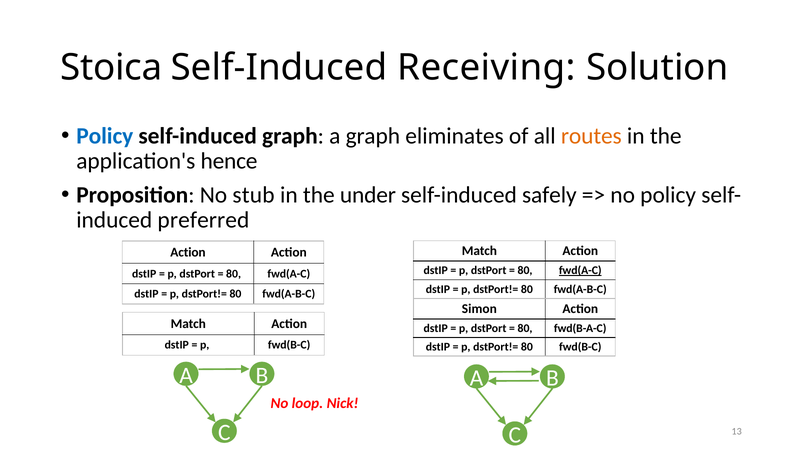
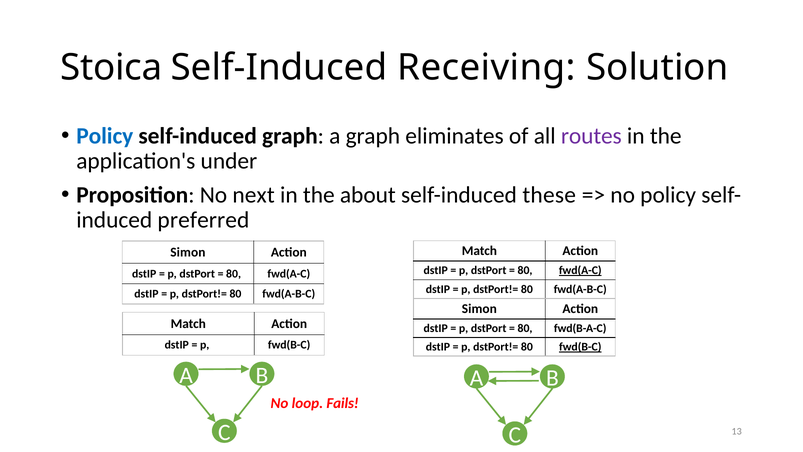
routes colour: orange -> purple (591, 136)
hence: hence -> under (229, 161)
stub: stub -> next (254, 195)
under: under -> about (368, 195)
safely: safely -> these (549, 195)
Action: Action -> Simon (188, 252)
fwd(B-C underline: none -> present (580, 347)
Nick: Nick -> Fails (343, 403)
